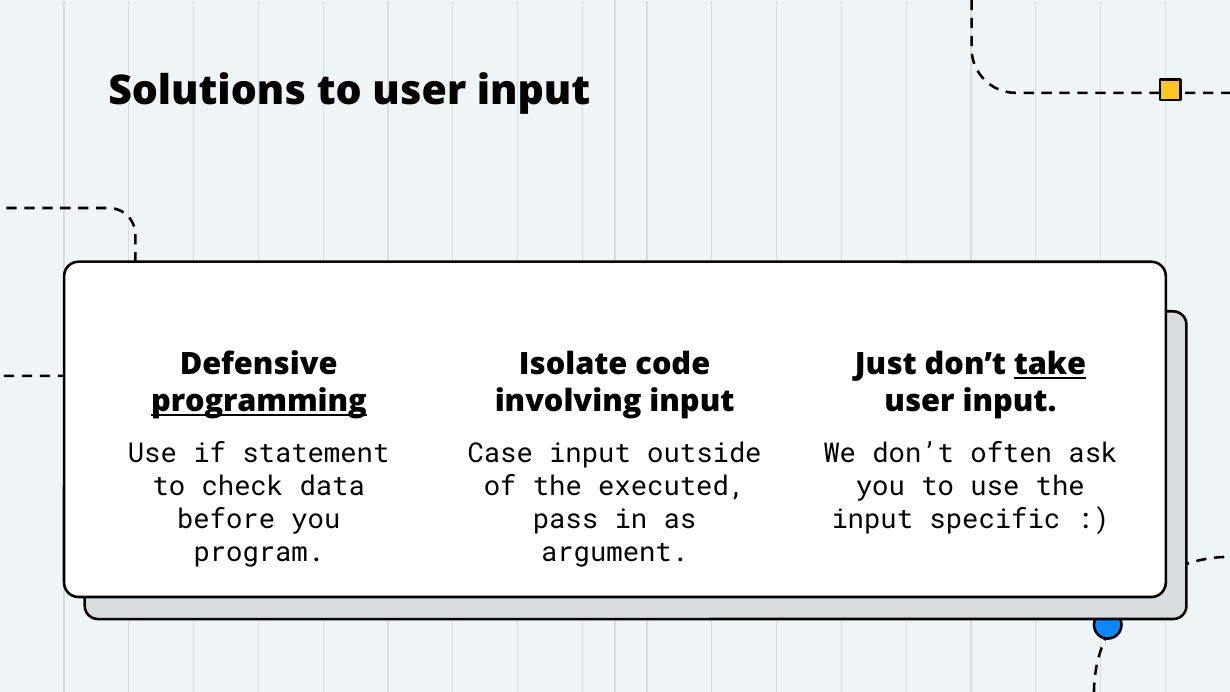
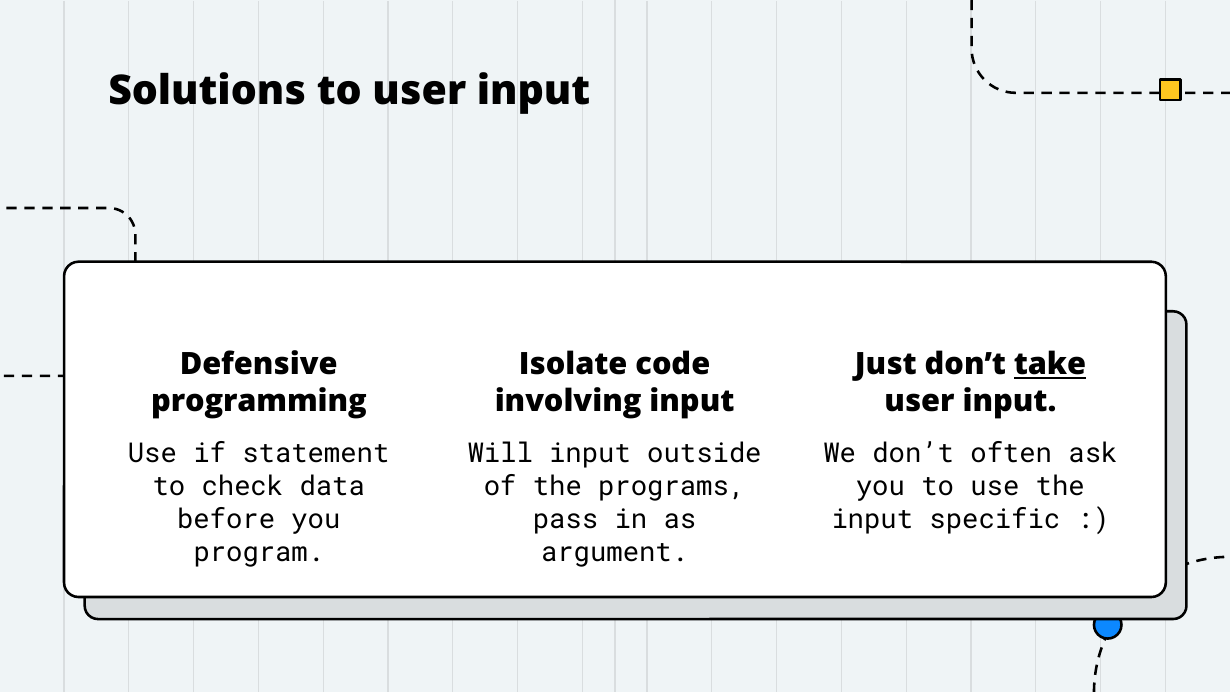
programming underline: present -> none (259, 402)
Case: Case -> Will (500, 454)
executed: executed -> programs (672, 486)
